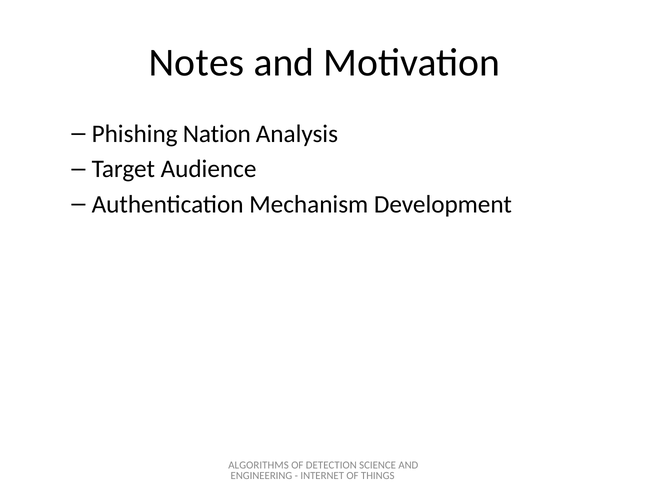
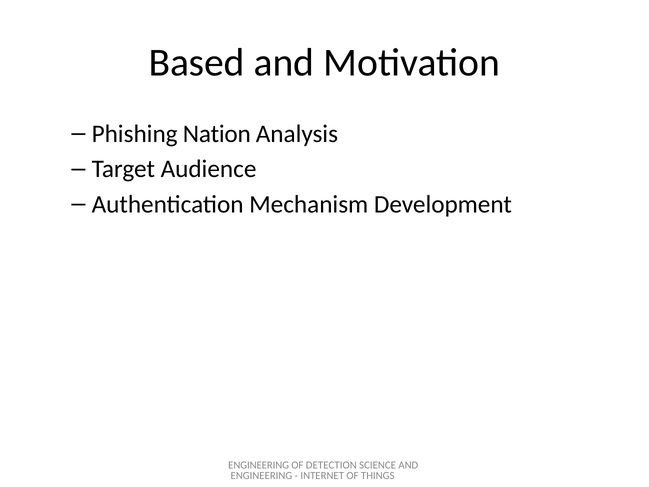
Notes: Notes -> Based (197, 63)
ALGORITHMS: ALGORITHMS -> ENGINEERING (259, 465)
